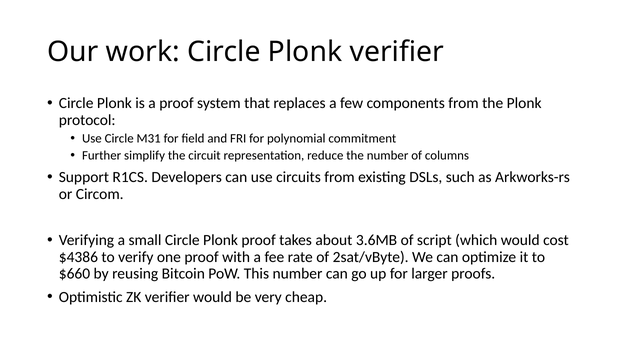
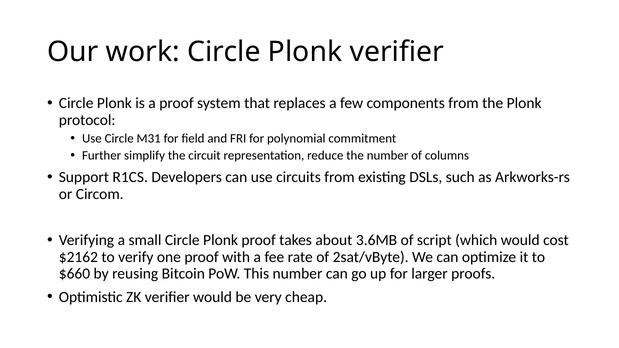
$4386: $4386 -> $2162 (78, 257)
